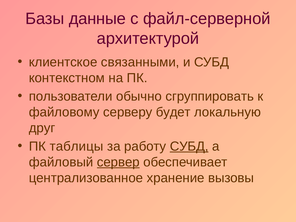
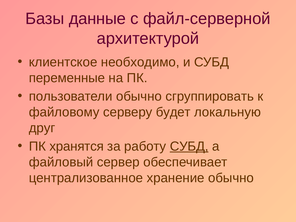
связанными: связанными -> необходимо (140, 62)
контекстном: контекстном -> переменные (67, 78)
таблицы: таблицы -> хранятся (77, 146)
сервер underline: present -> none (118, 162)
хранение вызовы: вызовы -> обычно (231, 178)
